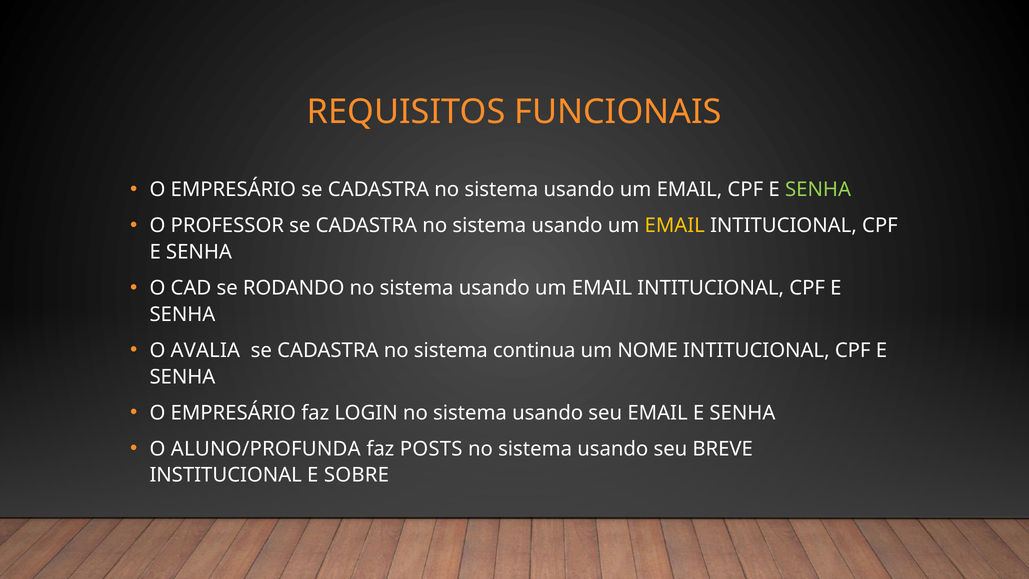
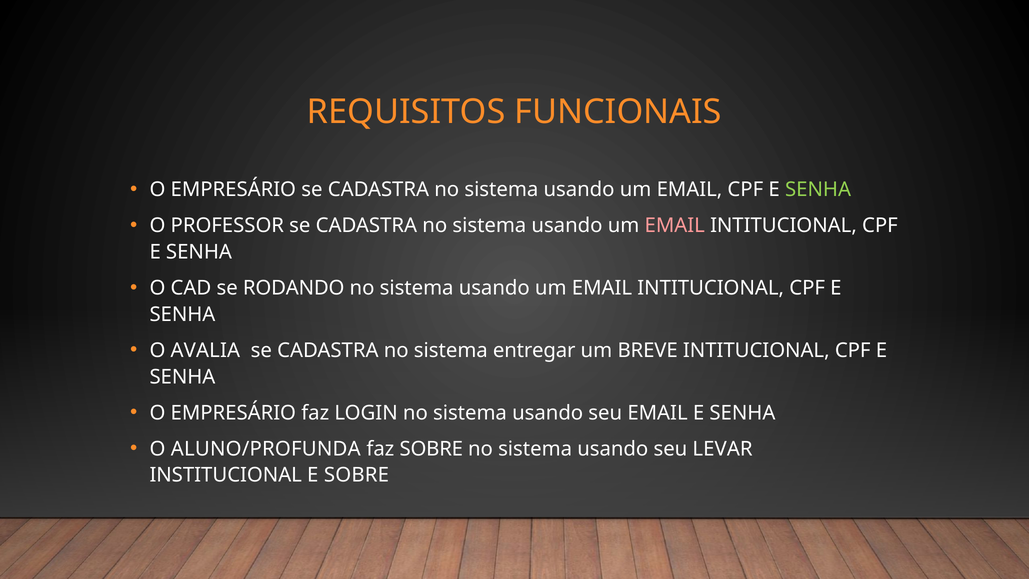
EMAIL colour: yellow -> pink (675, 226)
continua: continua -> entregar (534, 350)
NOME: NOME -> BREVE (648, 350)
faz POSTS: POSTS -> SOBRE (431, 449)
BREVE: BREVE -> LEVAR (723, 449)
